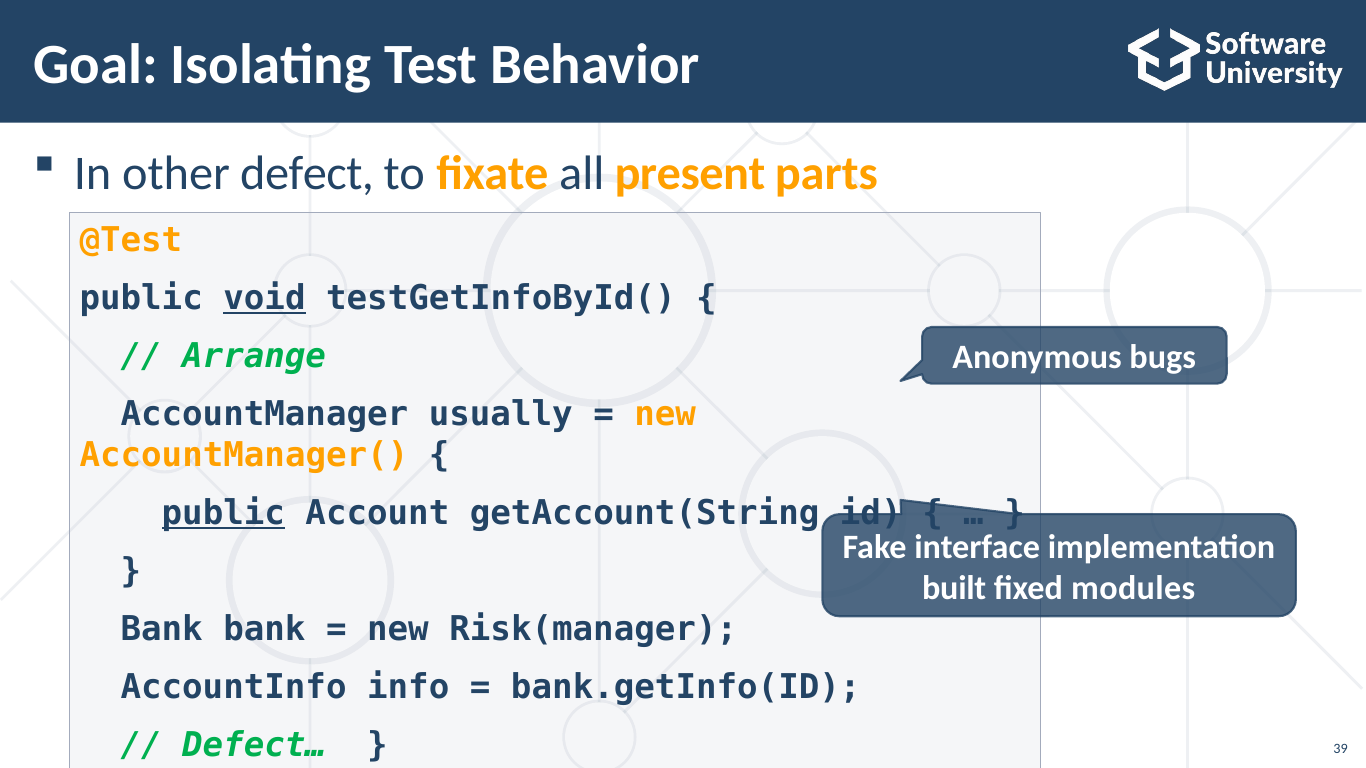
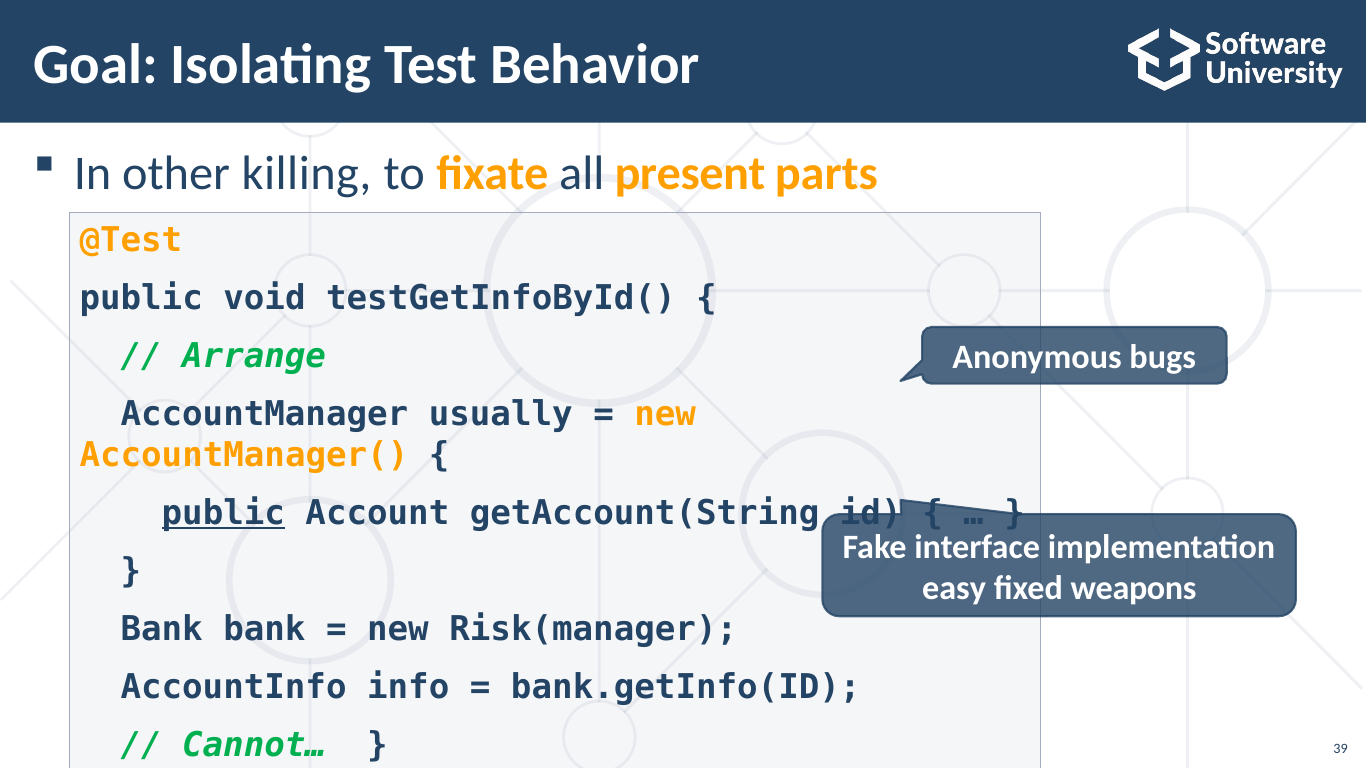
defect: defect -> killing (307, 173)
void underline: present -> none (264, 298)
built: built -> easy (954, 588)
modules: modules -> weapons (1134, 588)
Defect…: Defect… -> Cannot… (254, 746)
